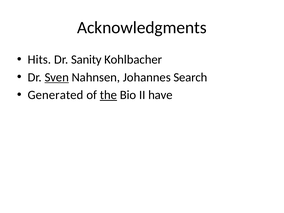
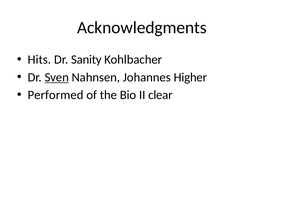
Search: Search -> Higher (190, 77)
Generated: Generated -> Performed (56, 95)
the underline: present -> none (108, 95)
have: have -> clear (160, 95)
